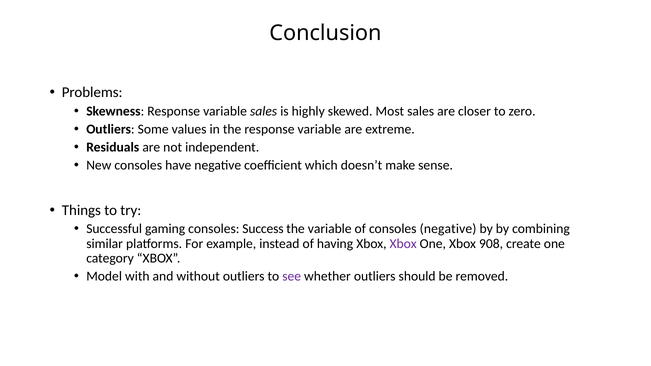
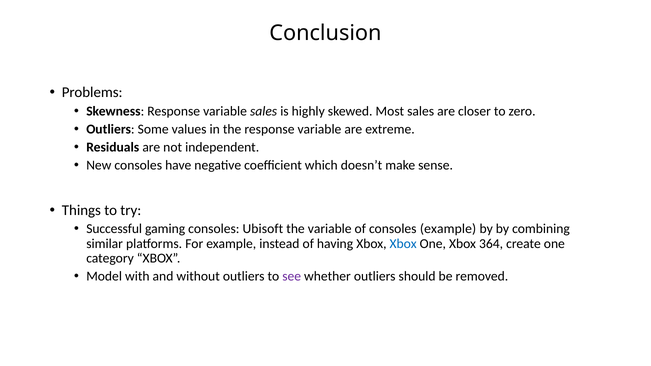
Success: Success -> Ubisoft (263, 229)
consoles negative: negative -> example (448, 229)
Xbox colour: purple -> blue (403, 244)
908: 908 -> 364 (491, 244)
